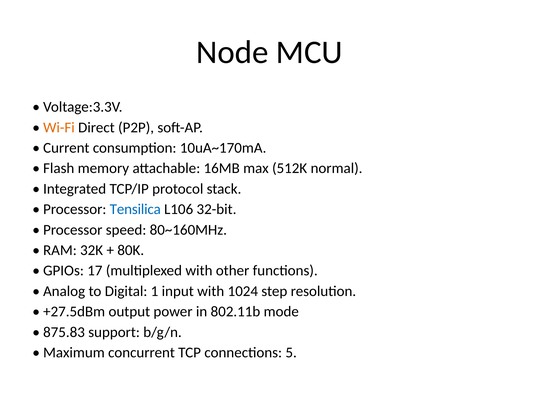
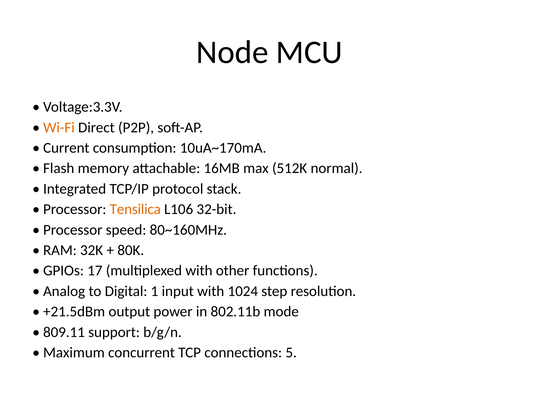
Tensilica colour: blue -> orange (135, 209)
+27.5dBm: +27.5dBm -> +21.5dBm (74, 312)
875.83: 875.83 -> 809.11 (64, 332)
